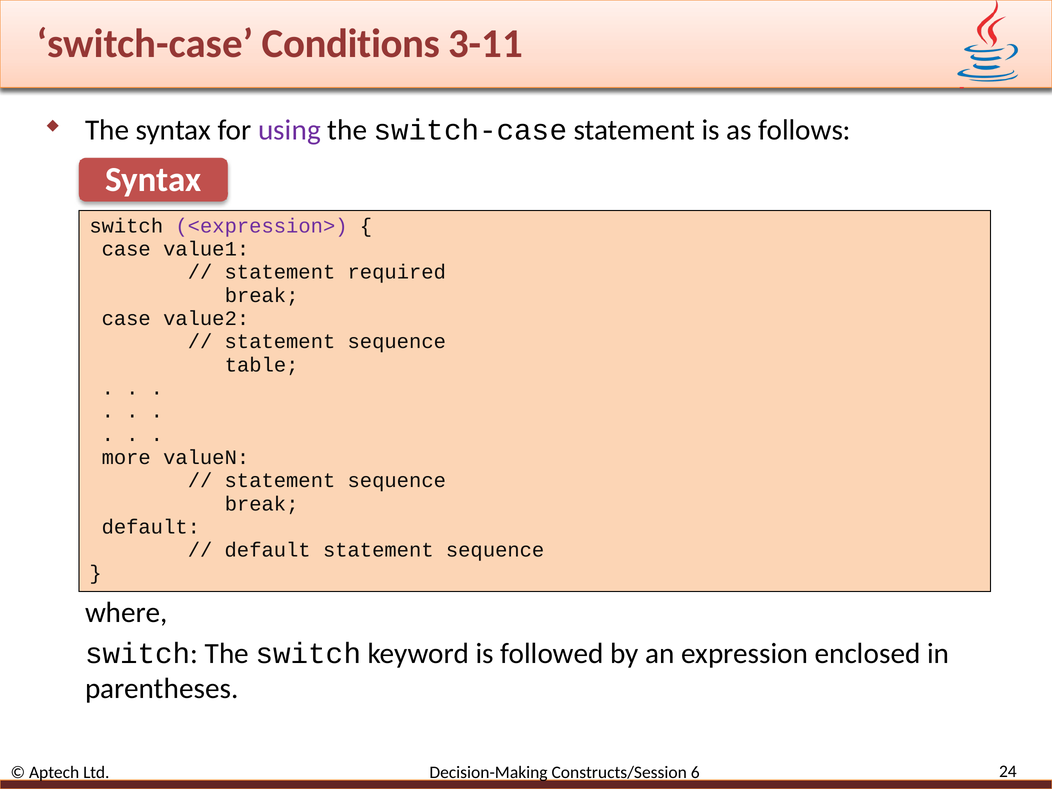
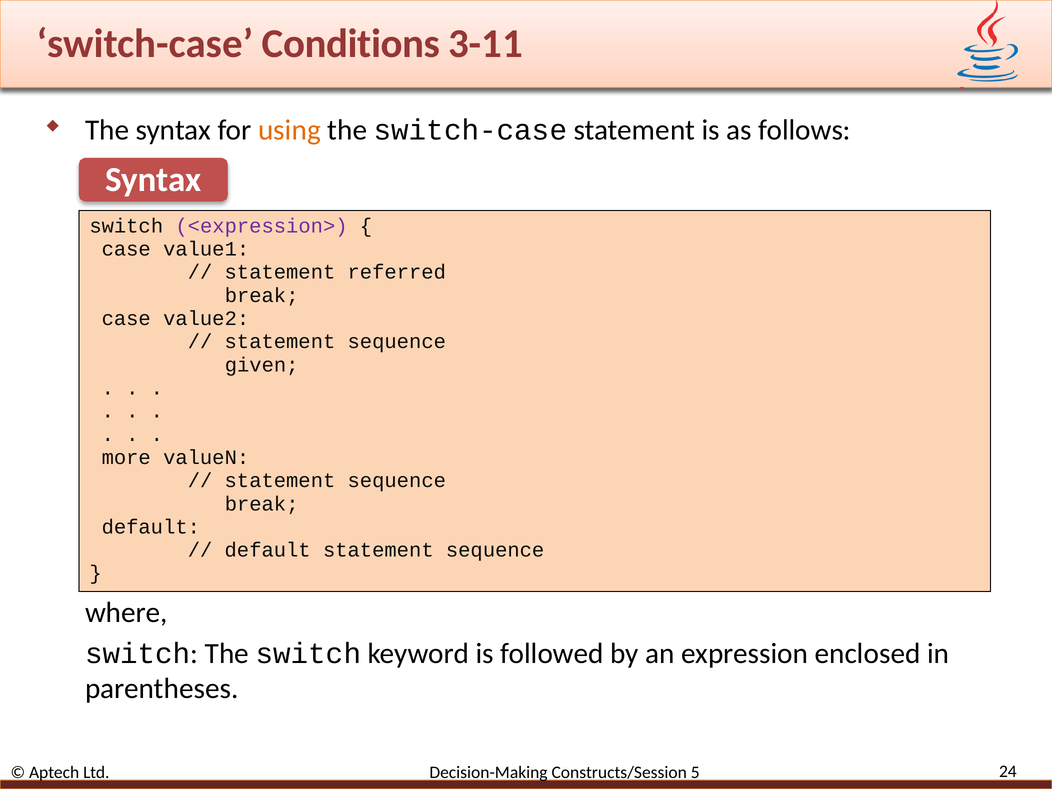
using colour: purple -> orange (289, 130)
required: required -> referred (397, 272)
table: table -> given (262, 365)
6: 6 -> 5 (695, 773)
